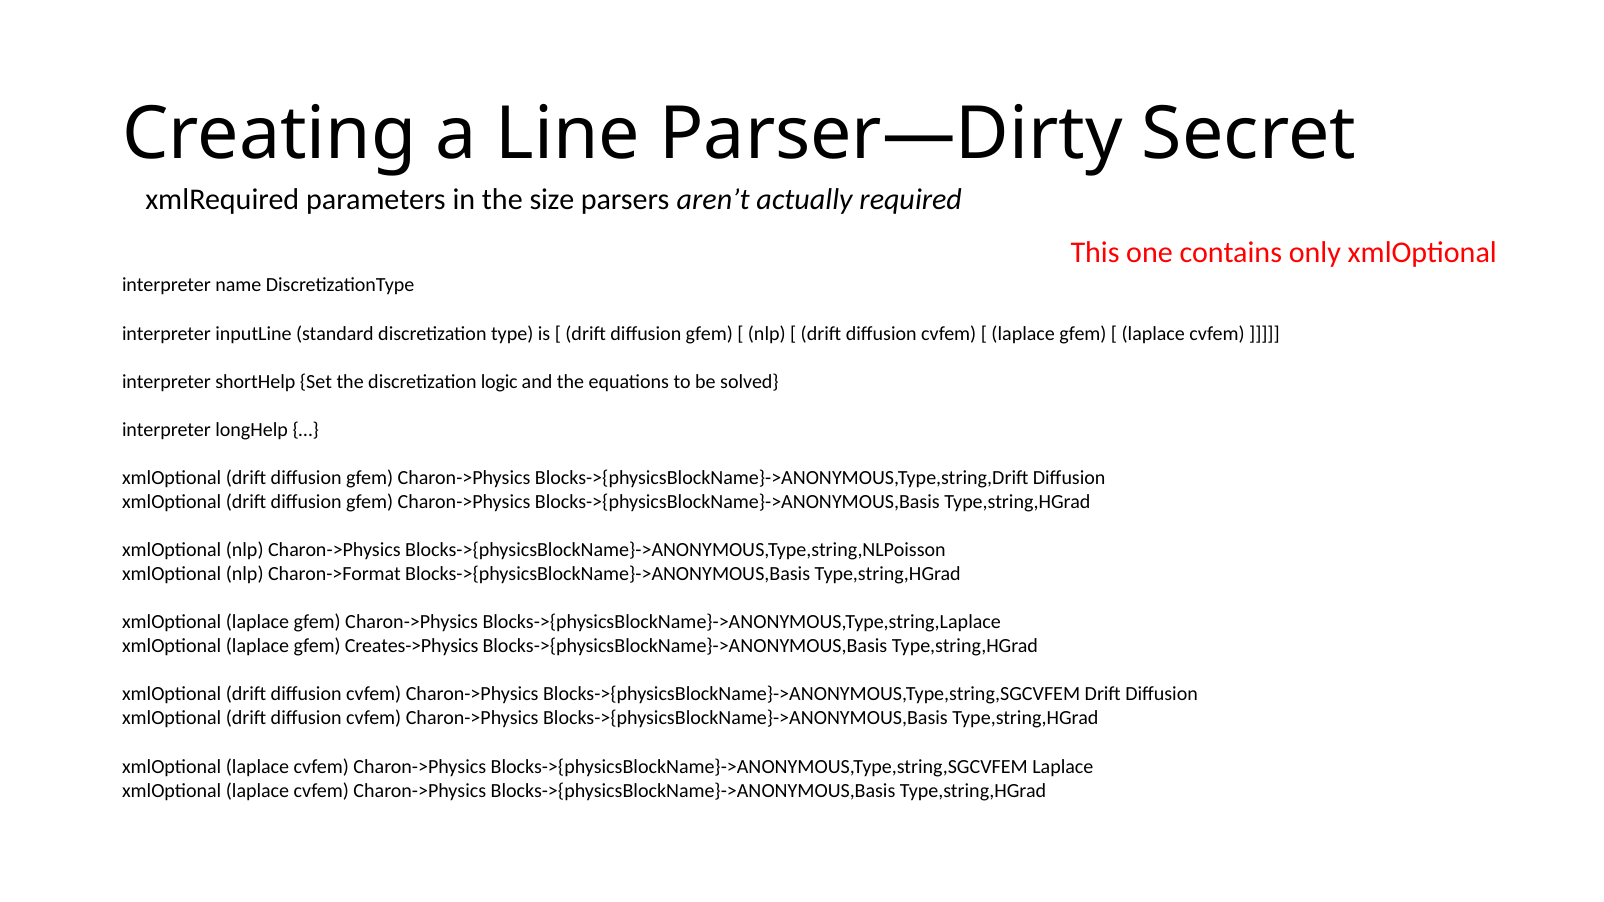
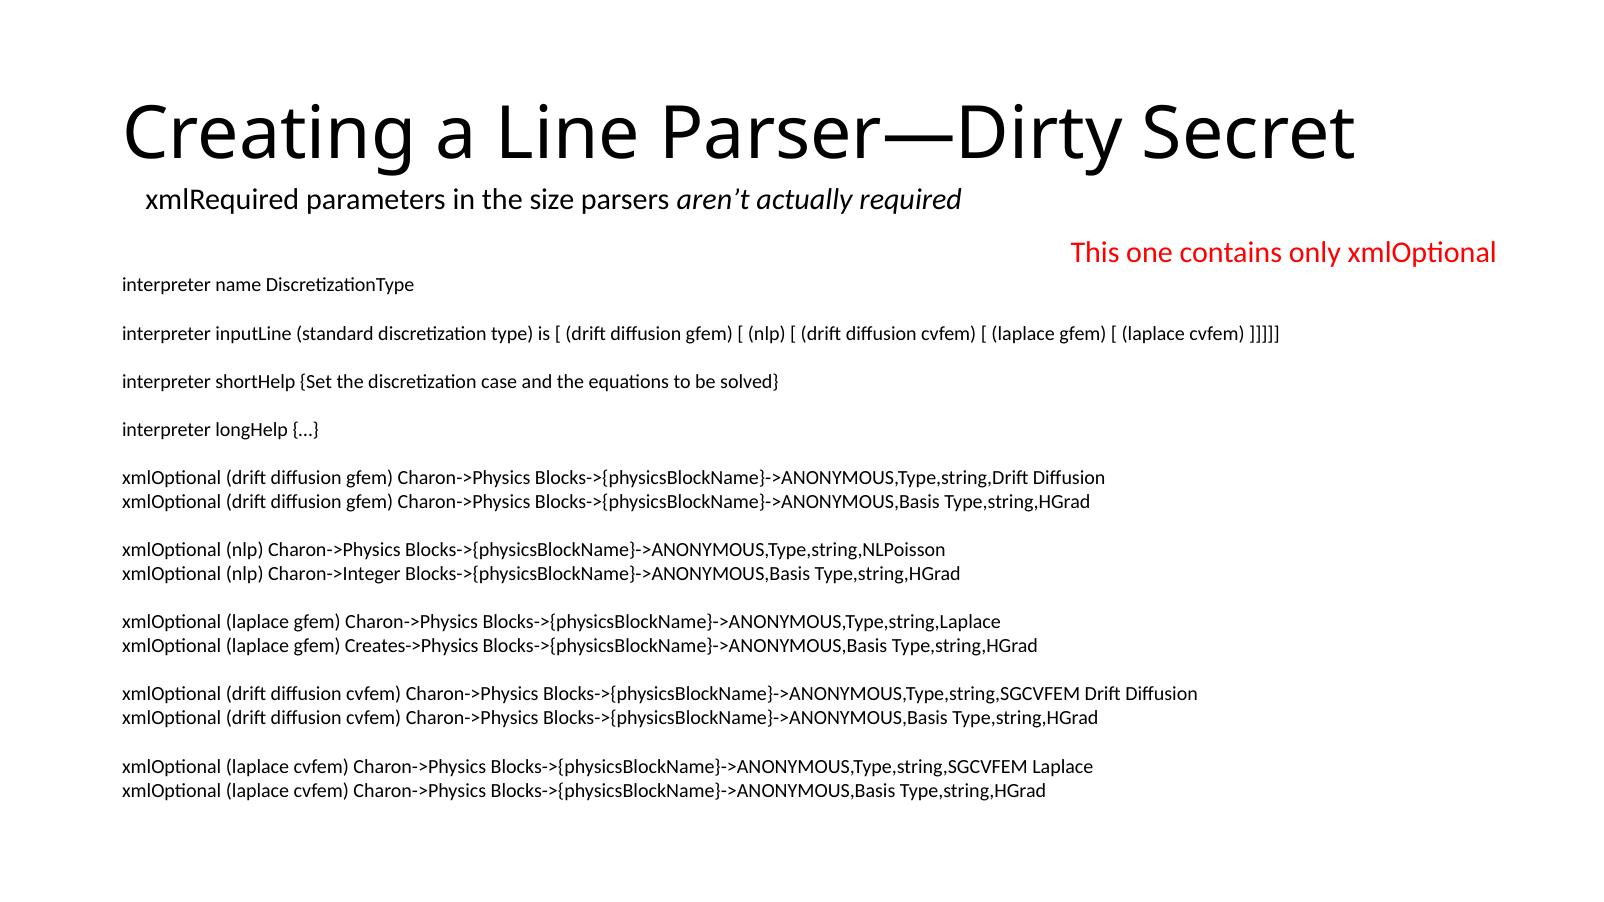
logic: logic -> case (499, 382)
Charon->Format: Charon->Format -> Charon->Integer (334, 574)
